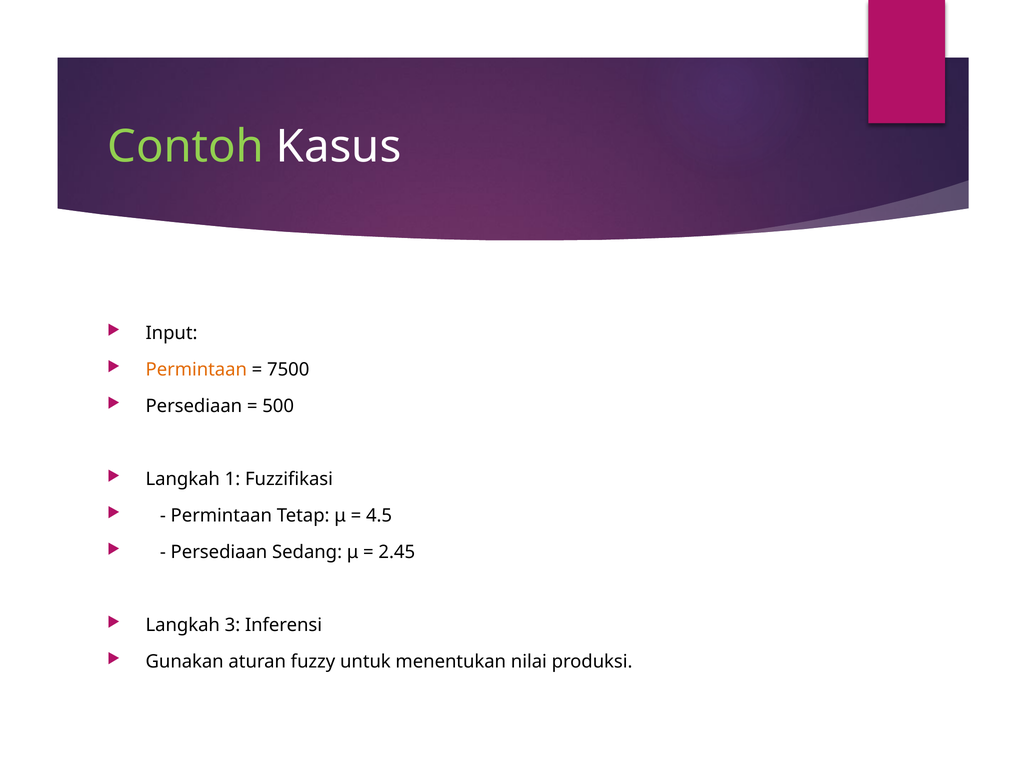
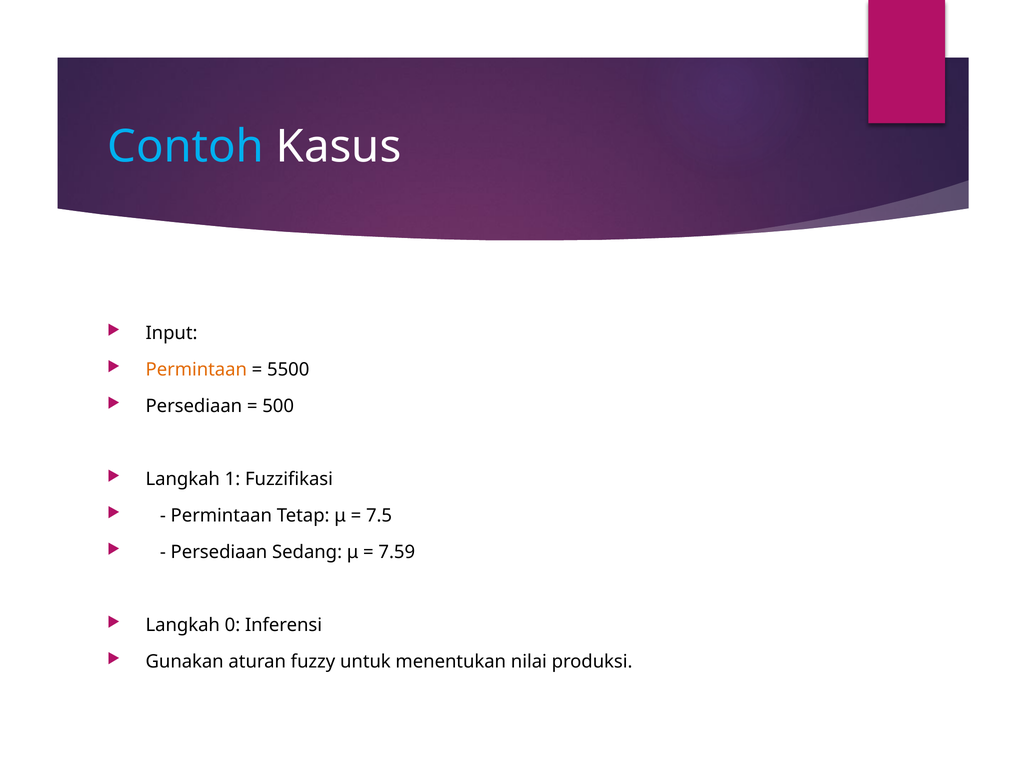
Contoh colour: light green -> light blue (186, 147)
7500: 7500 -> 5500 (288, 370)
4.5: 4.5 -> 7.5 (379, 515)
2.45: 2.45 -> 7.59 (397, 552)
3: 3 -> 0 (232, 625)
